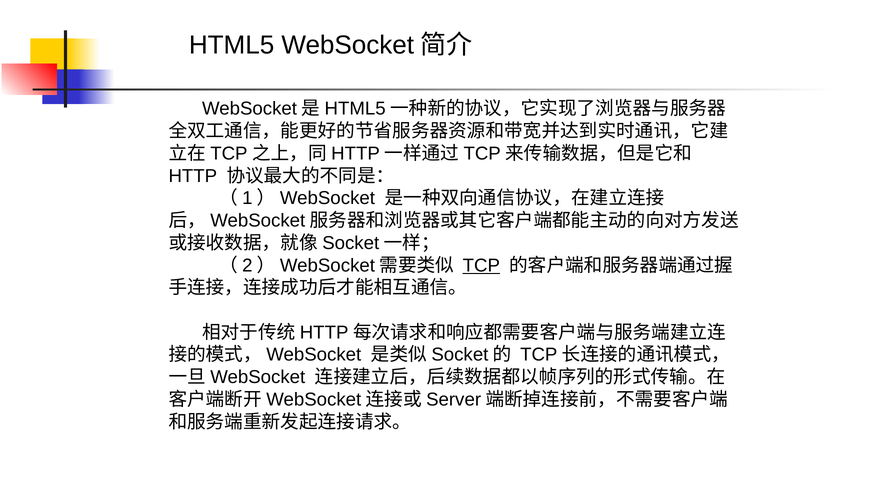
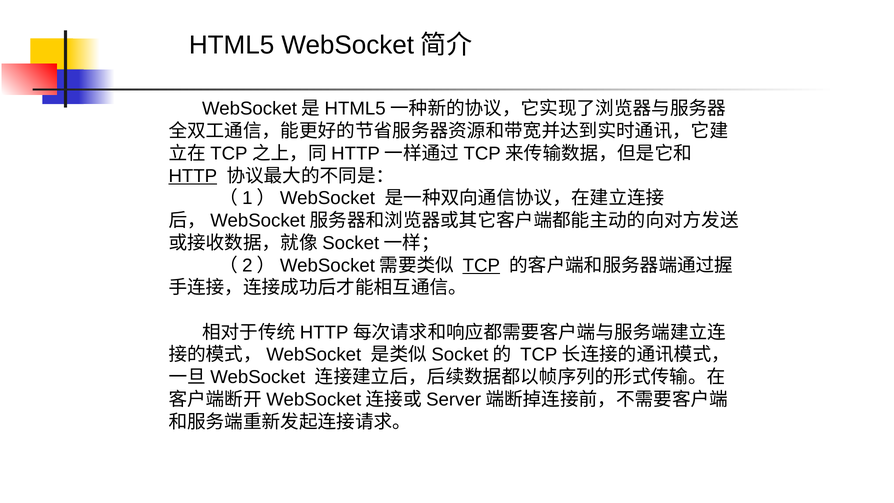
HTTP underline: none -> present (193, 176)
